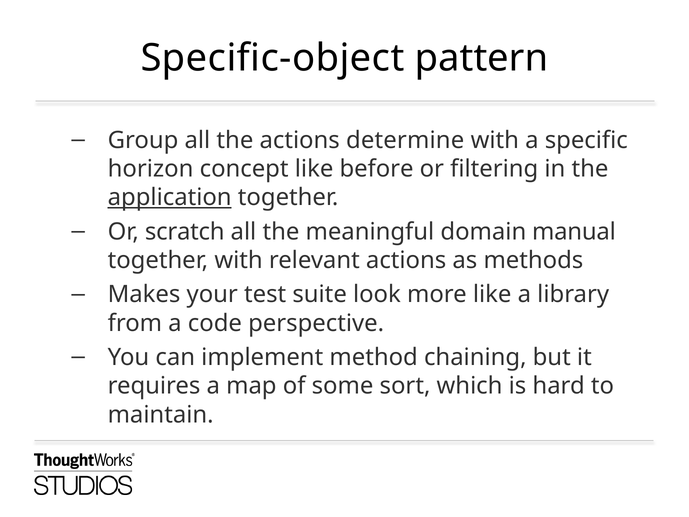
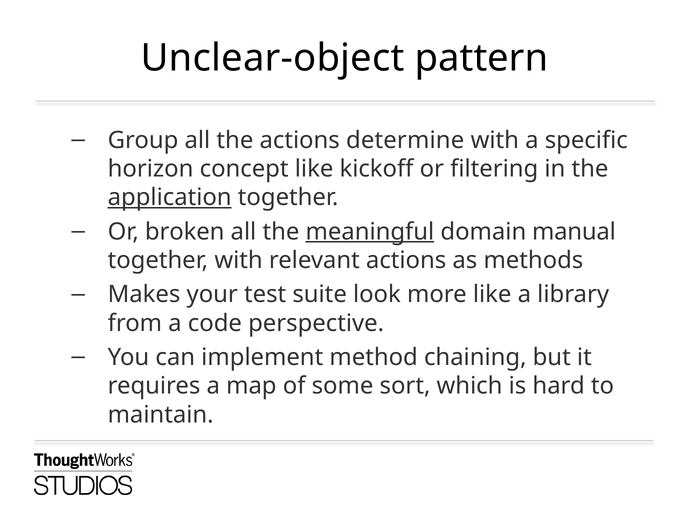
Specific-object: Specific-object -> Unclear-object (273, 58)
before: before -> kickoff (377, 169)
scratch: scratch -> broken (185, 232)
meaningful underline: none -> present (370, 232)
